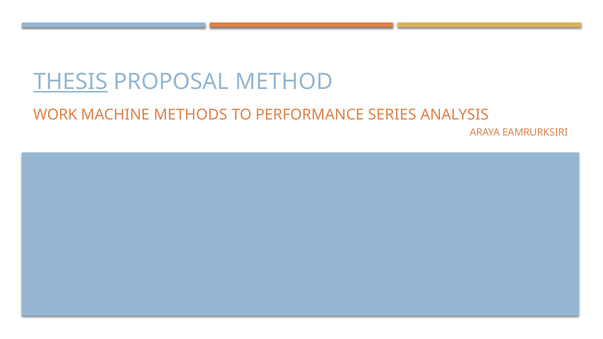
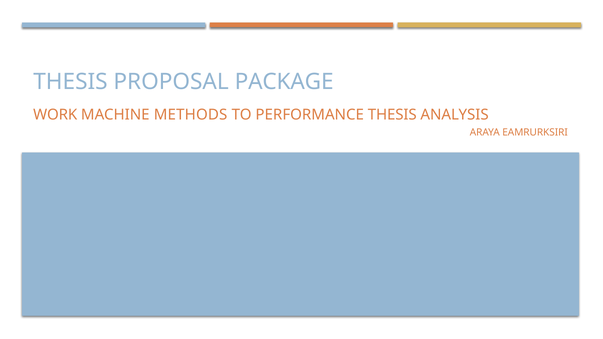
THESIS underline: present -> none (70, 82)
METHOD: METHOD -> PACKAGE (284, 82)
PERFORMANCE SERIES: SERIES -> THESIS (392, 115)
